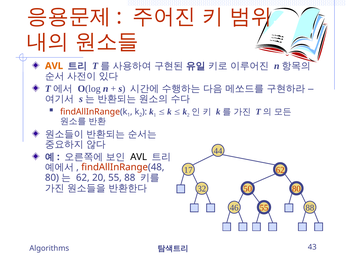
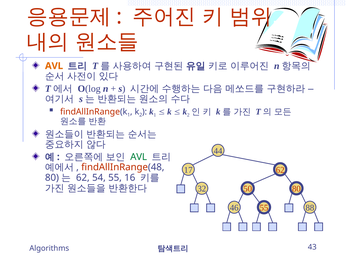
AVL colour: black -> green (139, 157)
20: 20 -> 54 (99, 177)
55 88: 88 -> 16 (130, 177)
